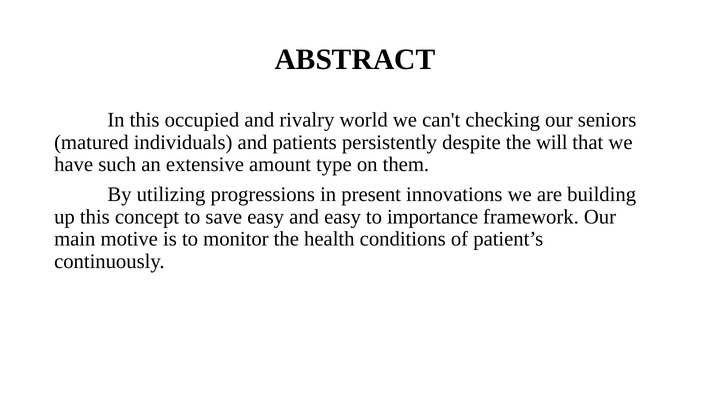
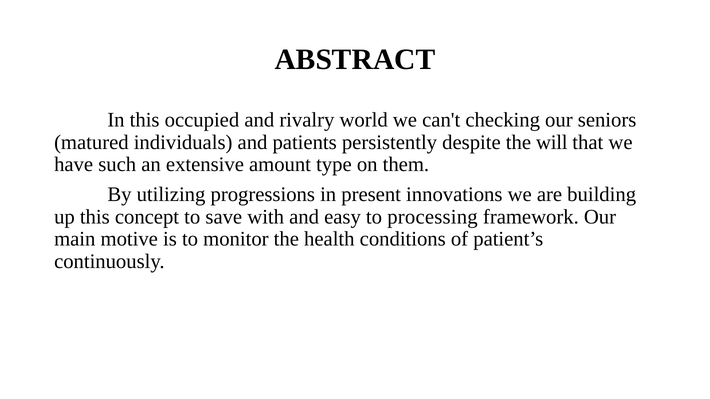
save easy: easy -> with (266, 217)
importance: importance -> processing (432, 217)
